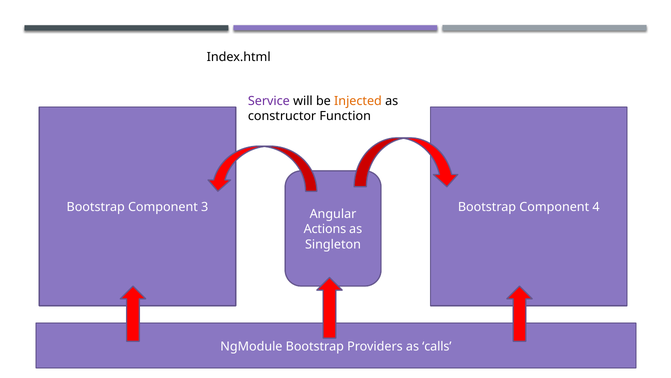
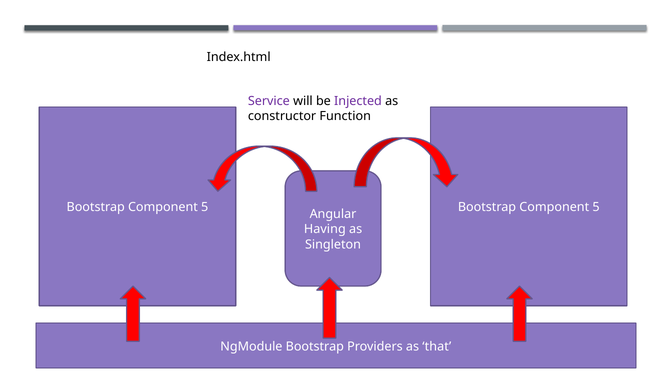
Injected colour: orange -> purple (358, 101)
3: 3 -> 5 (205, 207)
4: 4 -> 5 (596, 207)
Actions: Actions -> Having (325, 229)
calls: calls -> that (437, 346)
